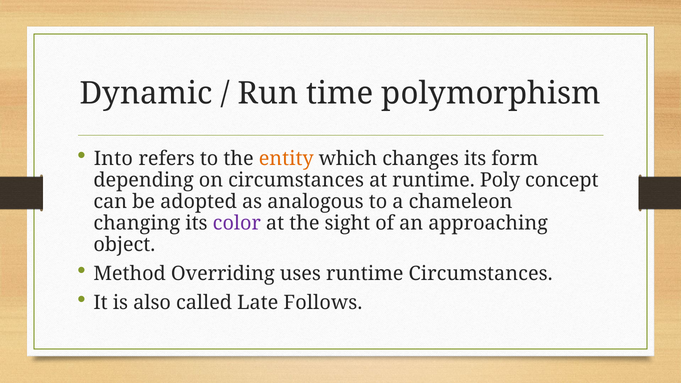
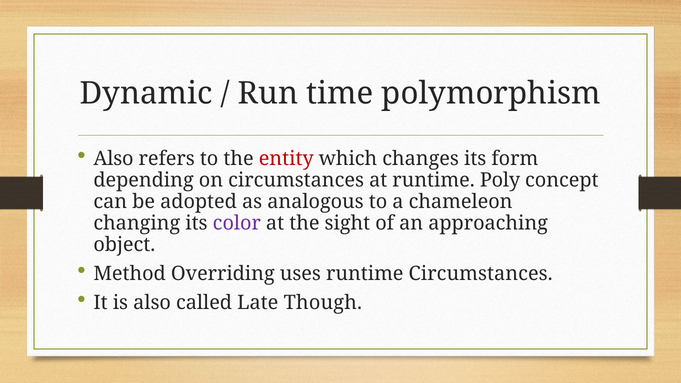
Into: Into -> Also (113, 159)
entity colour: orange -> red (286, 159)
Follows: Follows -> Though (323, 303)
